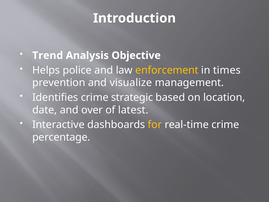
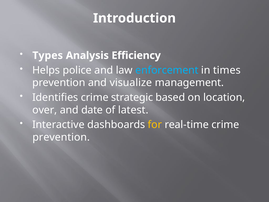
Trend: Trend -> Types (48, 55)
Objective: Objective -> Efficiency (136, 55)
enforcement colour: yellow -> light blue (167, 70)
date: date -> over (45, 110)
over: over -> date (92, 110)
percentage: percentage -> prevention (61, 137)
